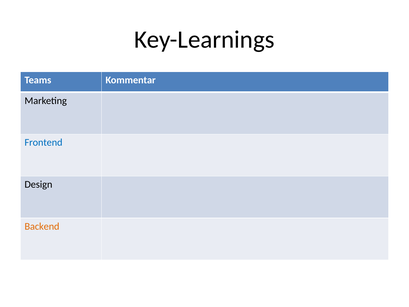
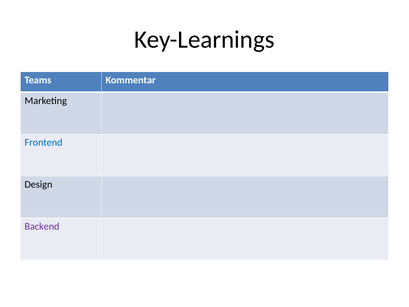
Backend colour: orange -> purple (42, 226)
